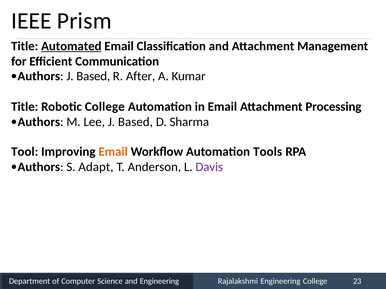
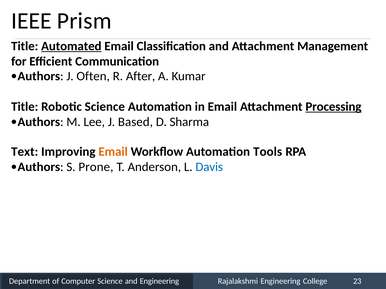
Authors J Based: Based -> Often (93, 76)
Robotic College: College -> Science (105, 107)
Processing underline: none -> present (333, 107)
Tool: Tool -> Text (25, 152)
Adapt: Adapt -> Prone (96, 167)
Davis colour: purple -> blue (209, 167)
